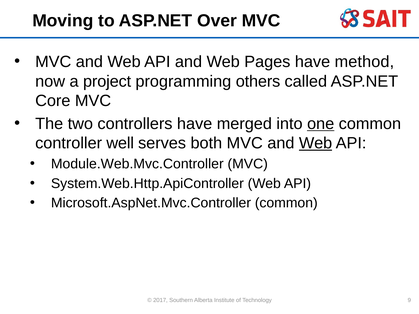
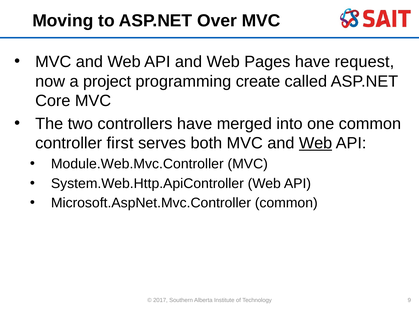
method: method -> request (364, 62)
others: others -> create (258, 81)
one underline: present -> none (321, 124)
well: well -> first (120, 143)
